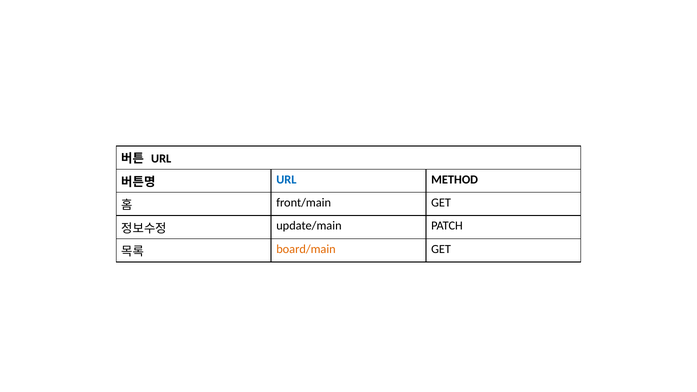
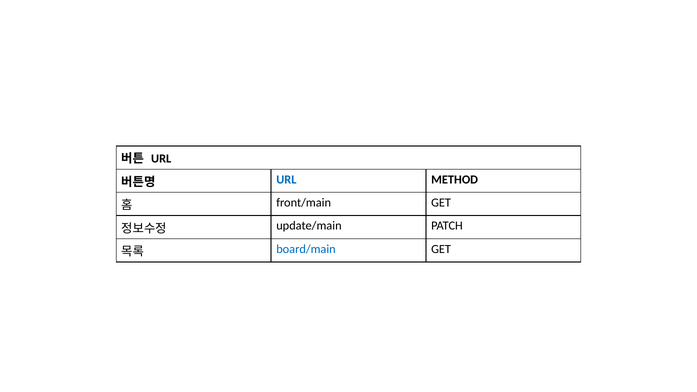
board/main colour: orange -> blue (306, 249)
